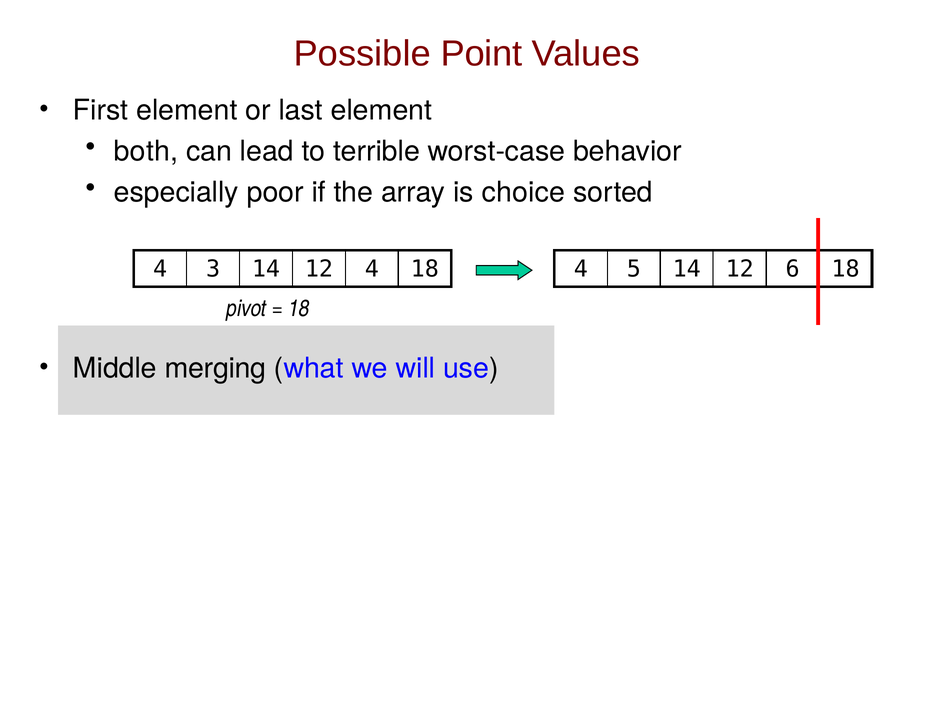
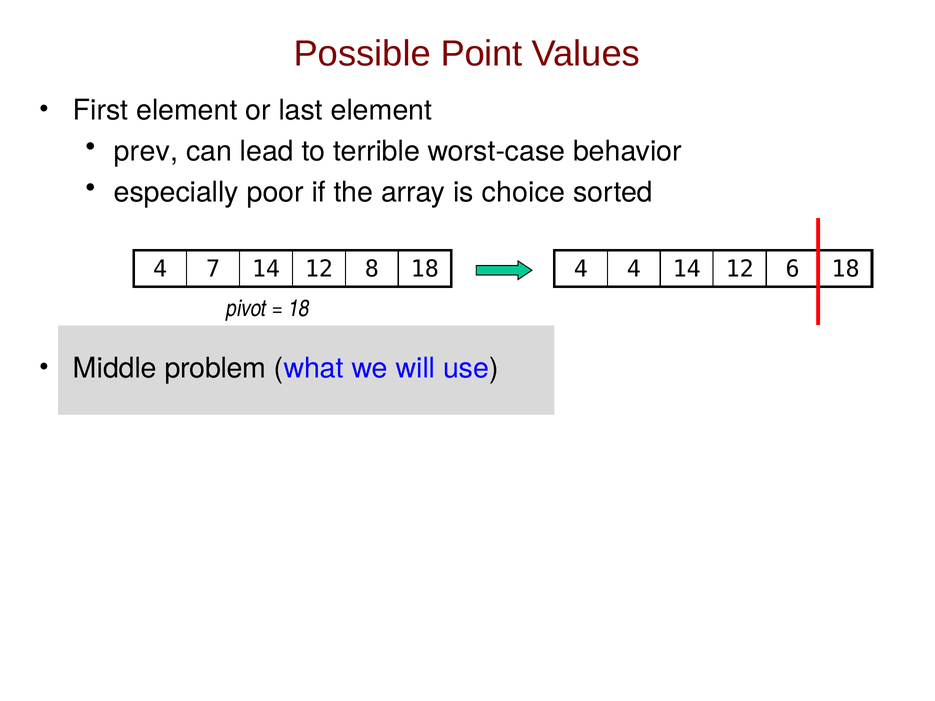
both: both -> prev (146, 151)
3: 3 -> 7 (213, 269)
12 4: 4 -> 8 (372, 269)
4 5: 5 -> 4 (634, 269)
merging: merging -> problem (215, 368)
